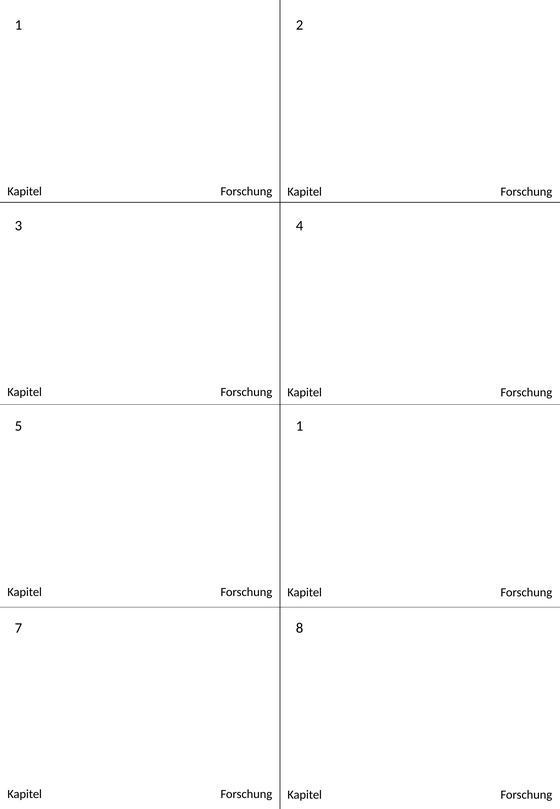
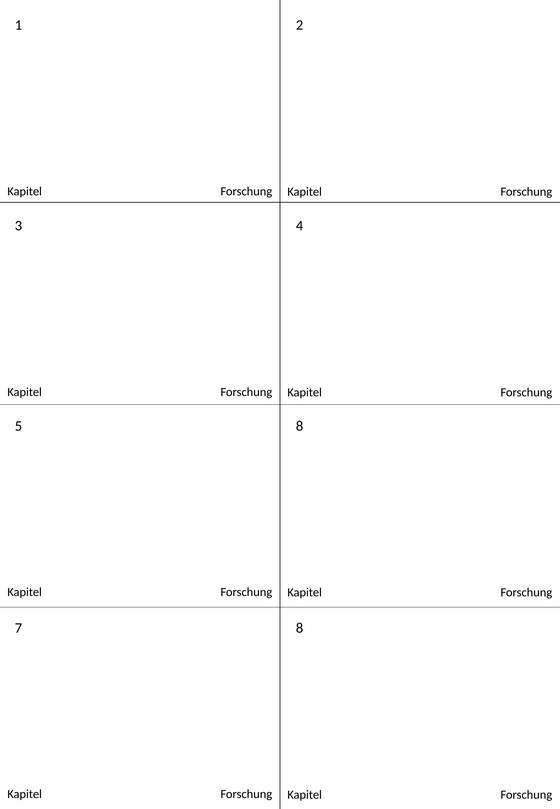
5 1: 1 -> 8 (300, 426)
